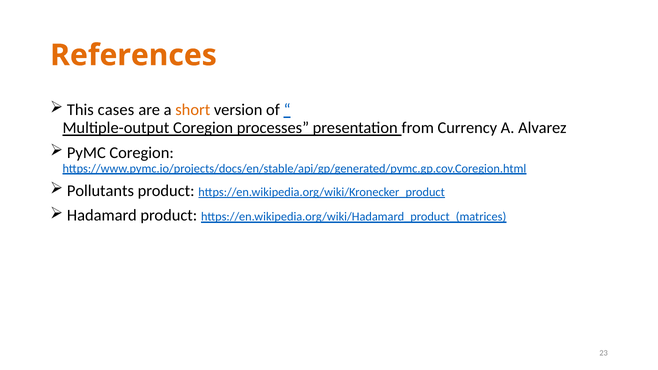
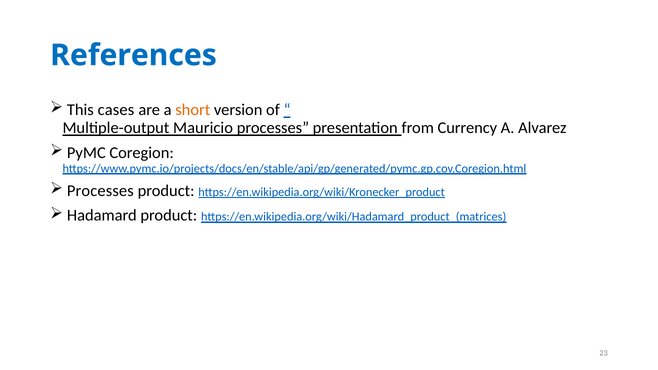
References colour: orange -> blue (134, 55)
Multiple-output Coregion: Coregion -> Mauricio (203, 128)
Pollutants: Pollutants -> Processes (100, 191)
